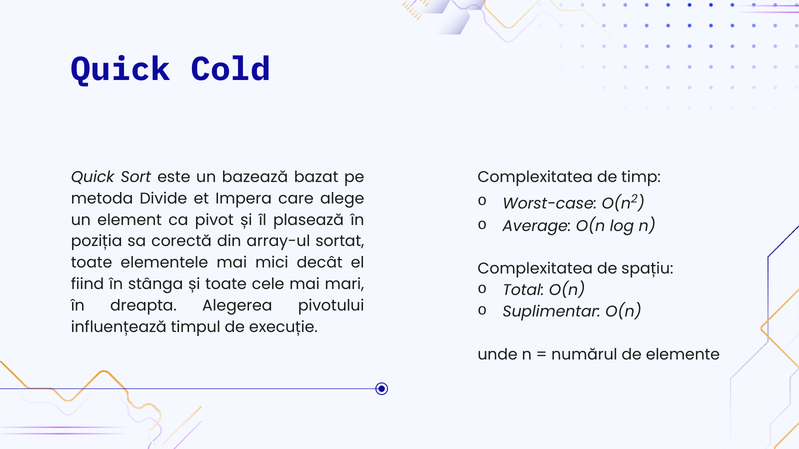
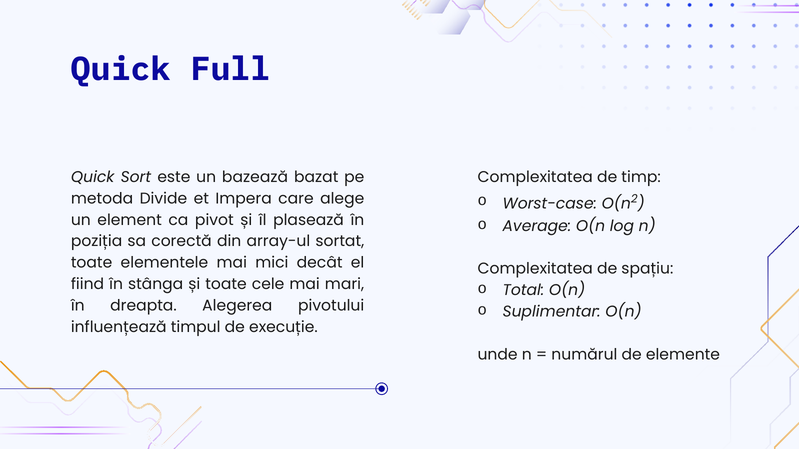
Cold: Cold -> Full (231, 69)
